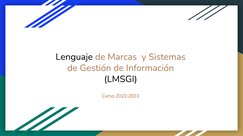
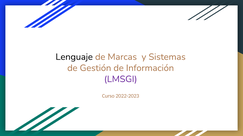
LMSGI colour: black -> purple (121, 79)
